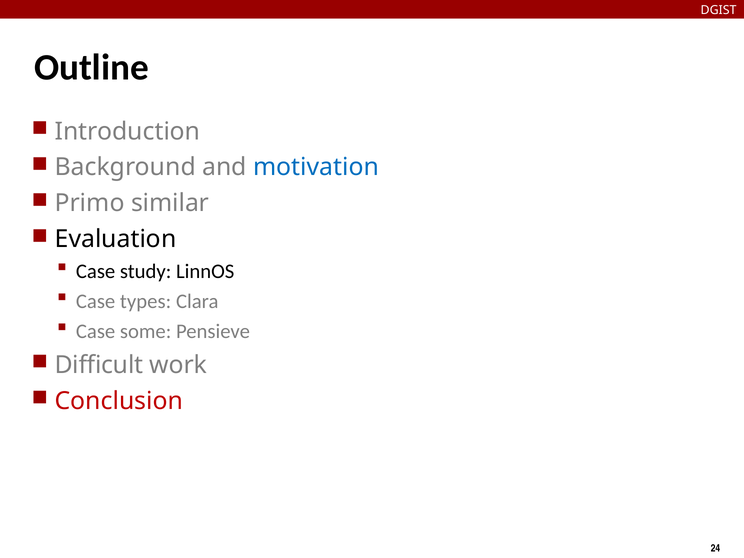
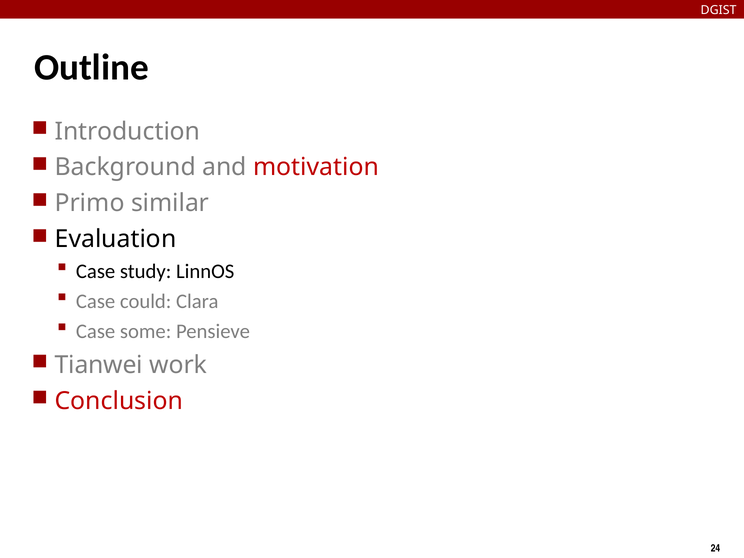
motivation colour: blue -> red (316, 167)
types: types -> could (146, 301)
Difficult: Difficult -> Tianwei (99, 365)
